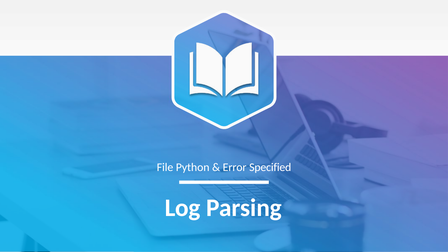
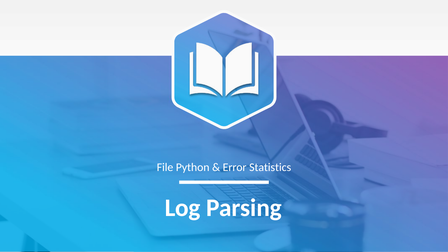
Specified: Specified -> Statistics (270, 167)
